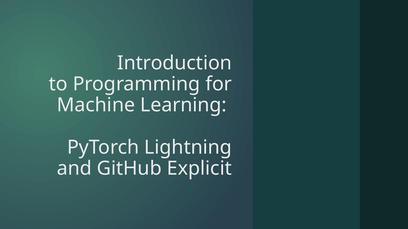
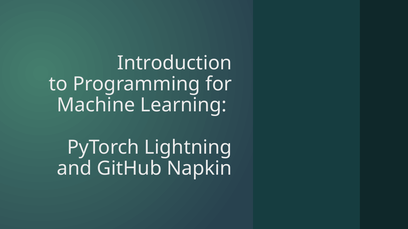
Explicit: Explicit -> Napkin (199, 169)
